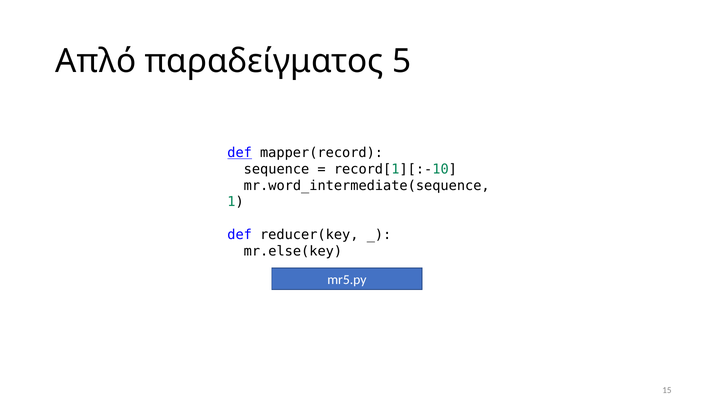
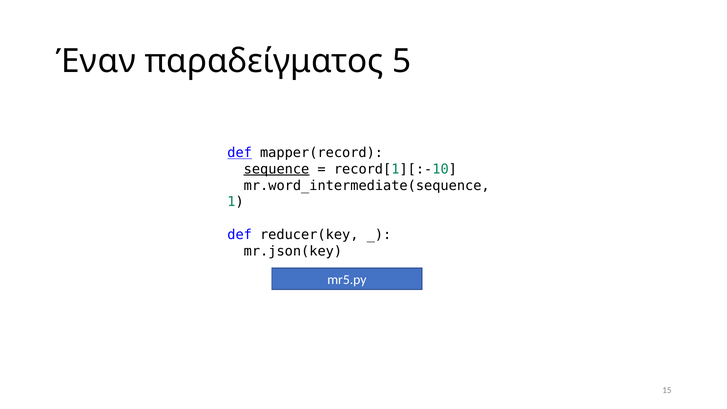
Απλό: Απλό -> Έναν (96, 61)
sequence underline: none -> present (277, 169)
mr.else(key: mr.else(key -> mr.json(key (293, 251)
